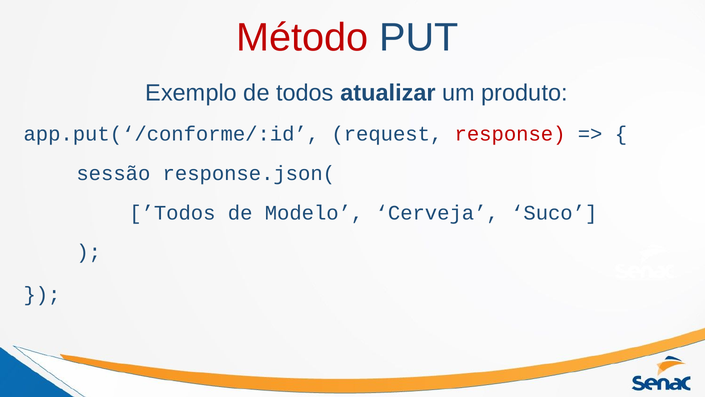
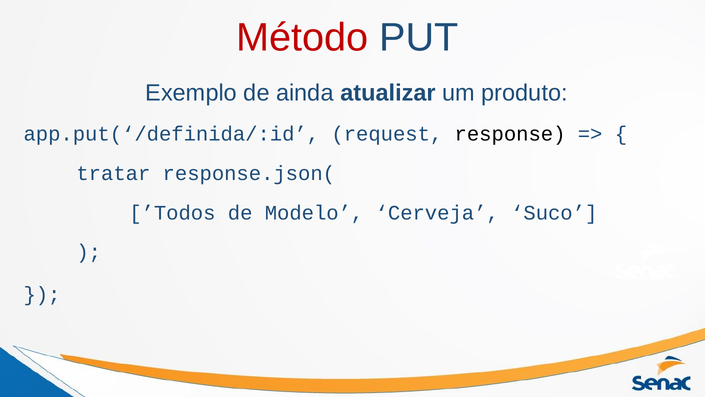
todos: todos -> ainda (305, 93)
app.put(‘/conforme/:id: app.put(‘/conforme/:id -> app.put(‘/definida/:id (171, 134)
response colour: red -> black (510, 134)
sessão: sessão -> tratar (113, 173)
